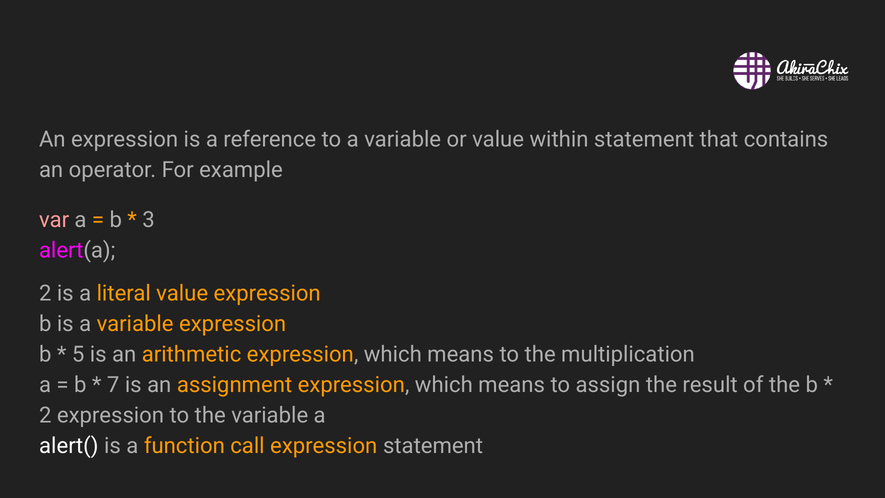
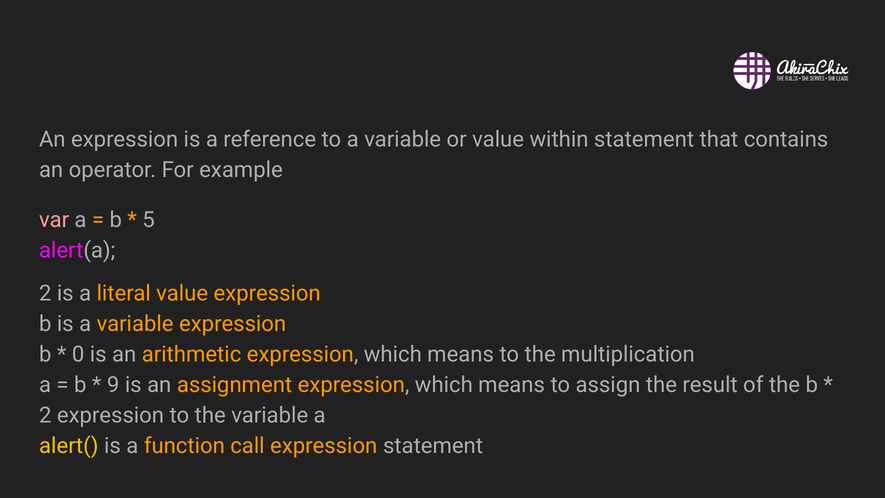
3: 3 -> 5 (148, 220)
5: 5 -> 0 (78, 354)
7: 7 -> 9 (113, 385)
alert( colour: white -> yellow (69, 446)
